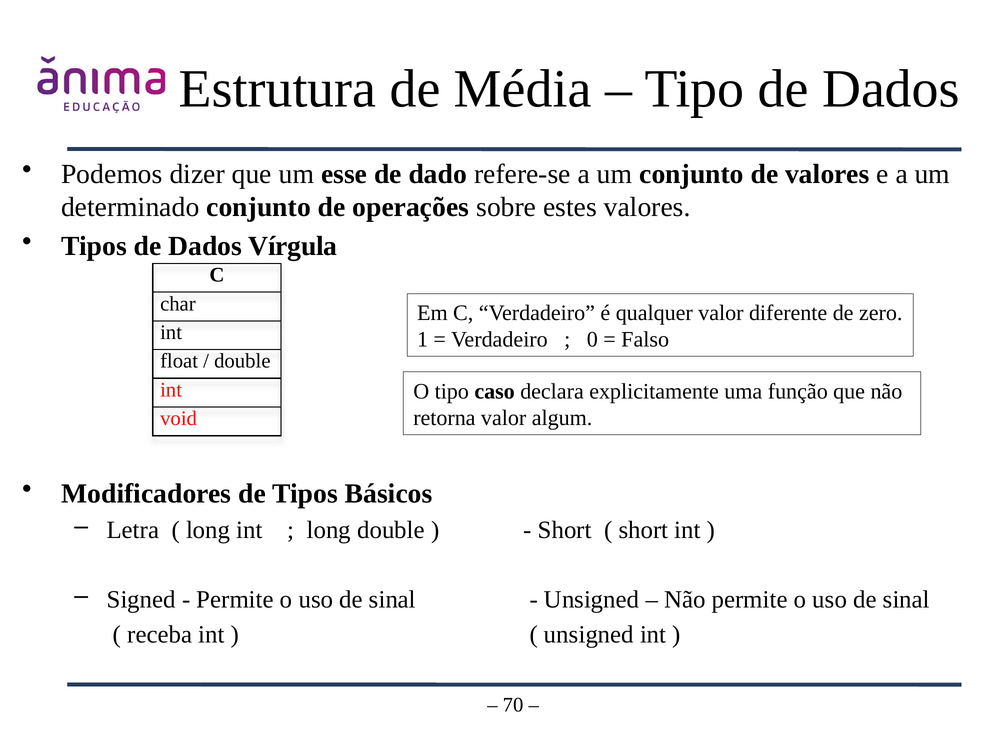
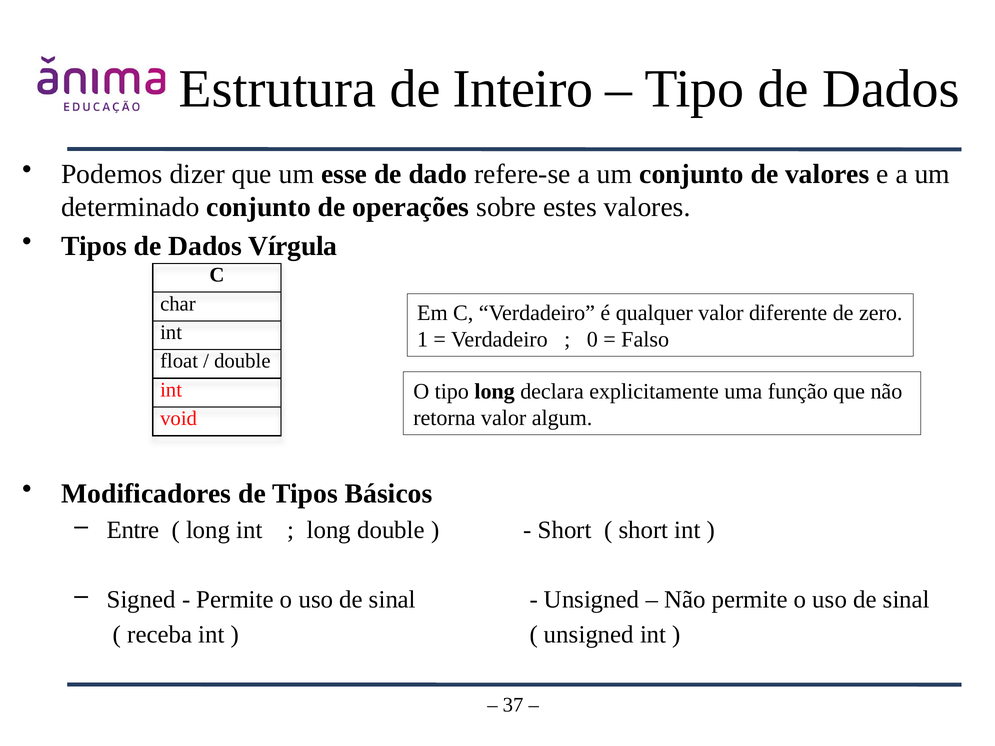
Média: Média -> Inteiro (523, 89)
tipo caso: caso -> long (495, 392)
Letra: Letra -> Entre (133, 530)
70: 70 -> 37 (513, 705)
